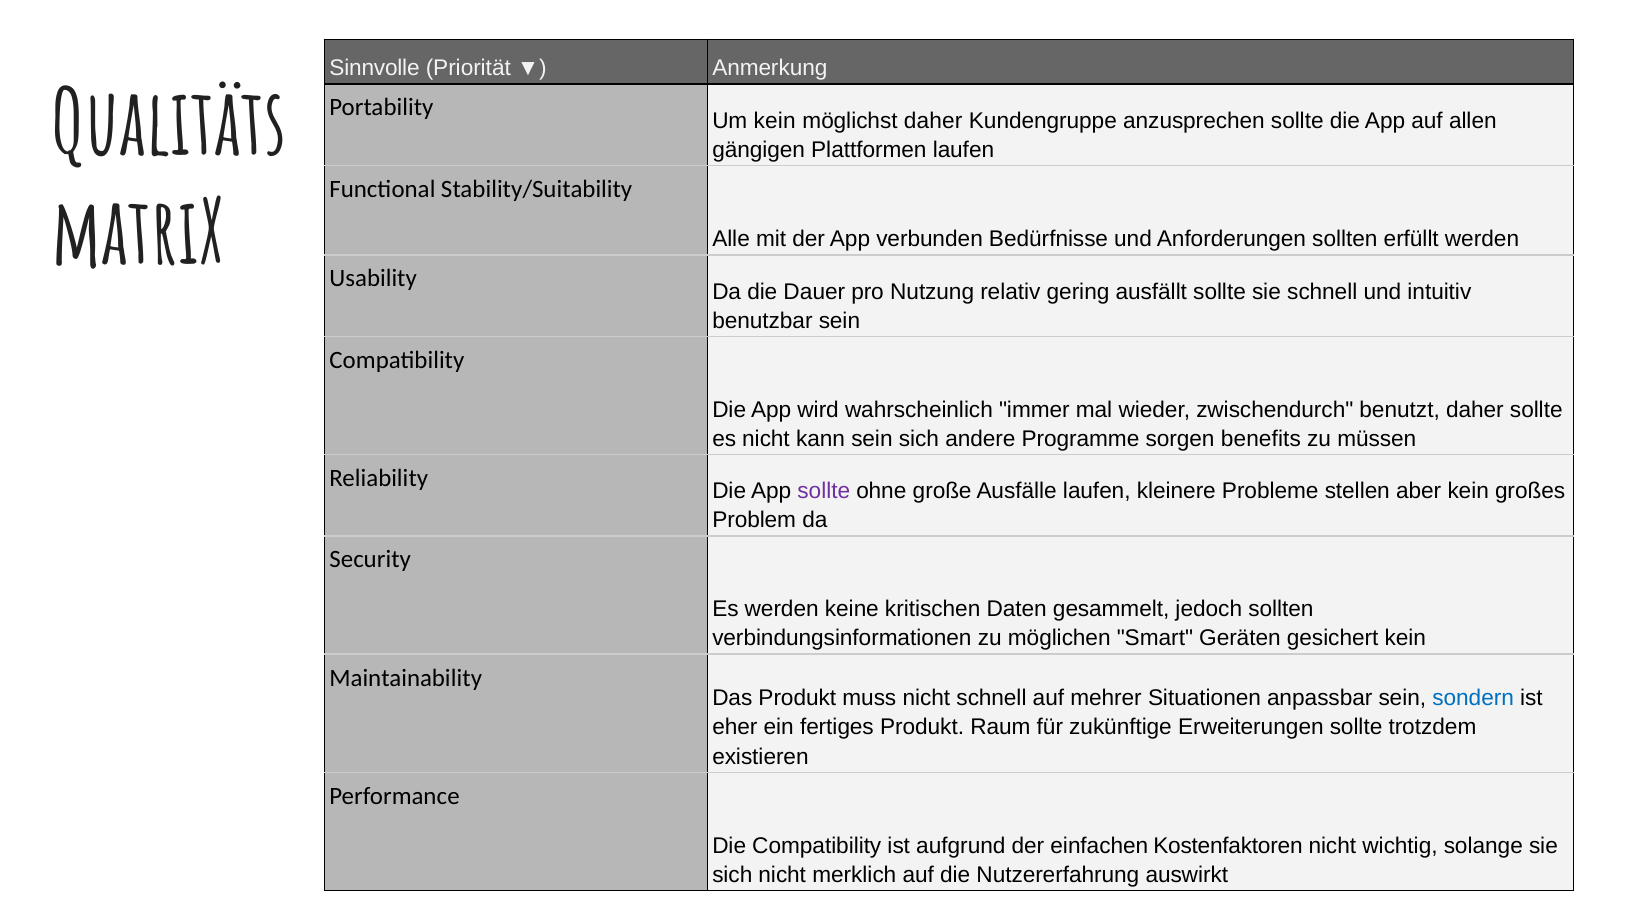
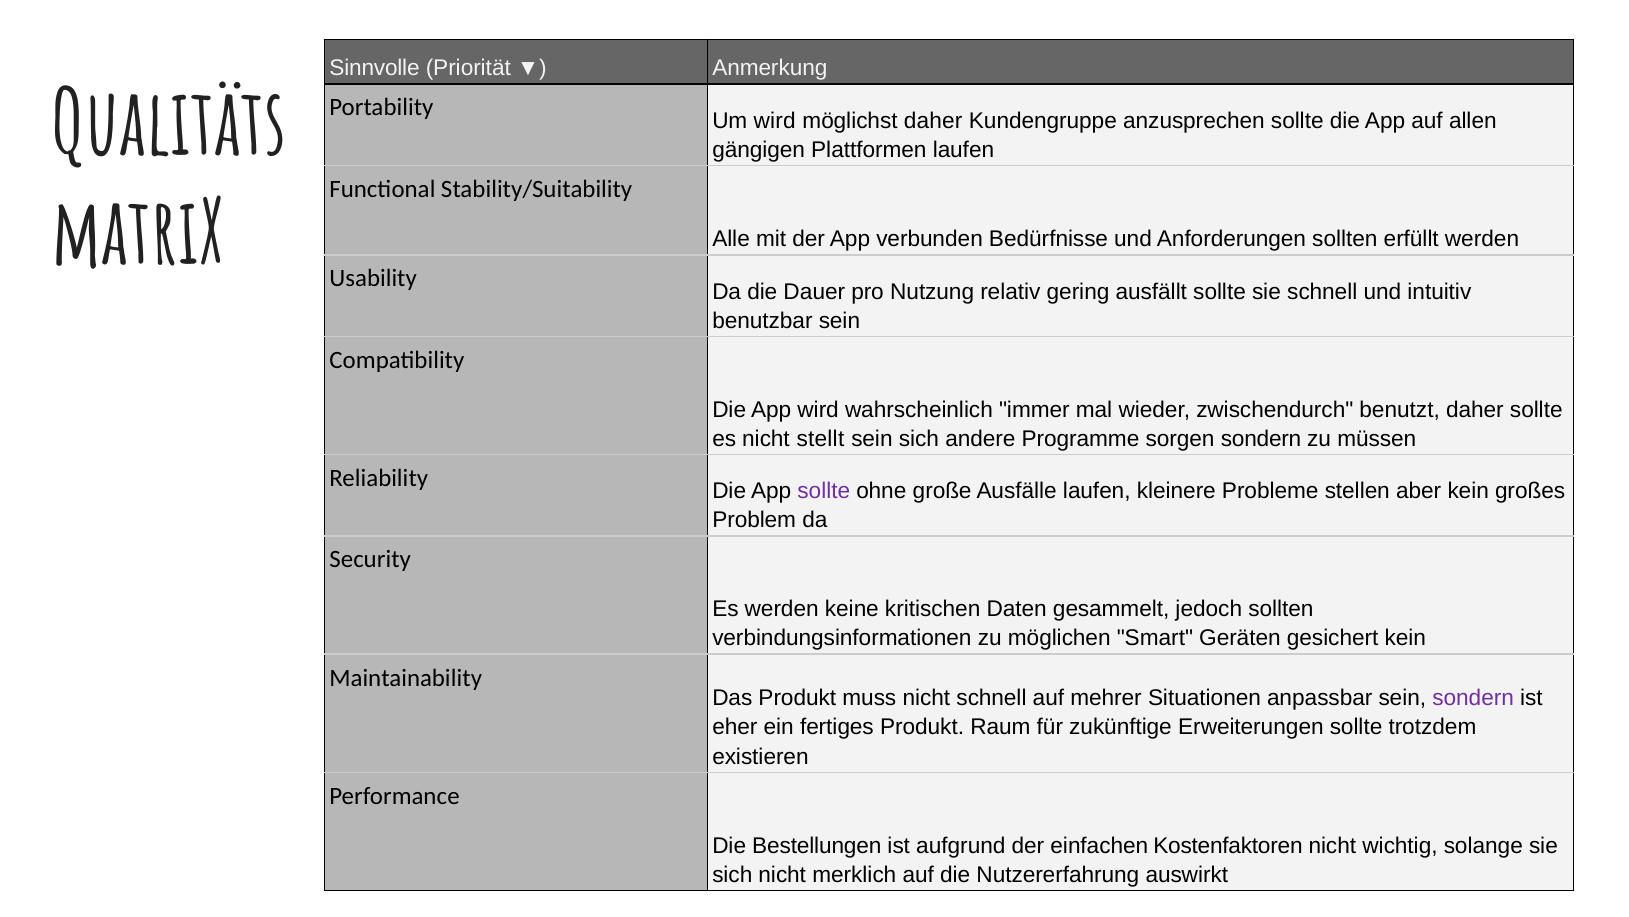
Um kein: kein -> wird (775, 121)
kann: kann -> stellt (820, 439)
sorgen benefits: benefits -> sondern (1261, 439)
sondern colour: blue -> purple (1473, 698)
Die Compatibility: Compatibility -> Bestellungen (817, 845)
